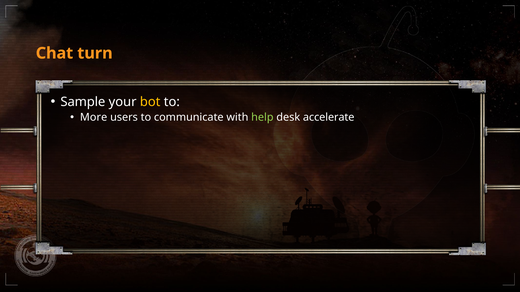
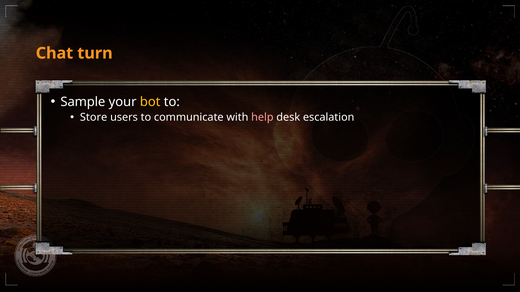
More: More -> Store (94, 118)
help colour: light green -> pink (262, 118)
accelerate: accelerate -> escalation (329, 118)
